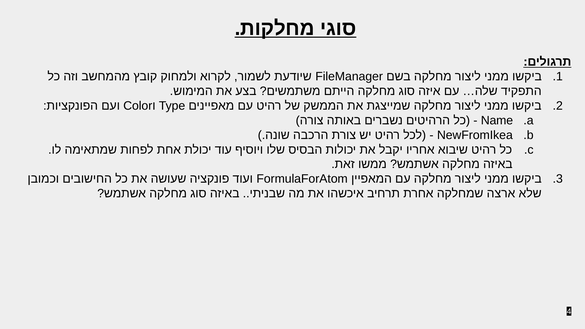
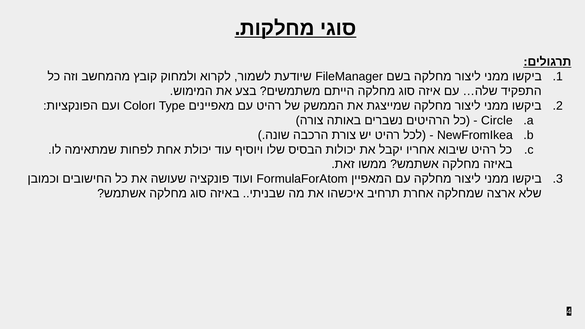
Name: Name -> Circle (497, 120)
